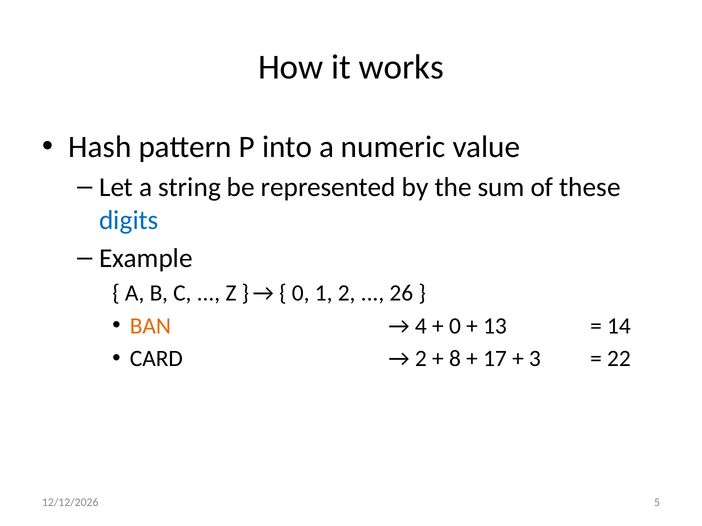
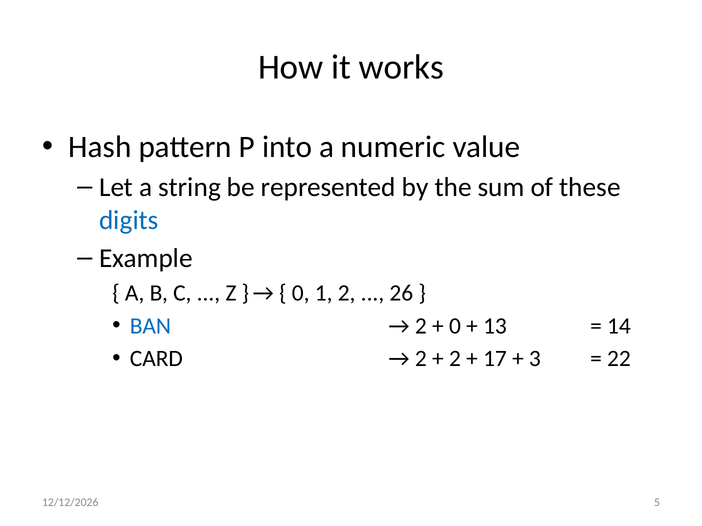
BAN colour: orange -> blue (150, 326)
4: 4 -> 2 (421, 326)
8: 8 -> 2 (455, 359)
